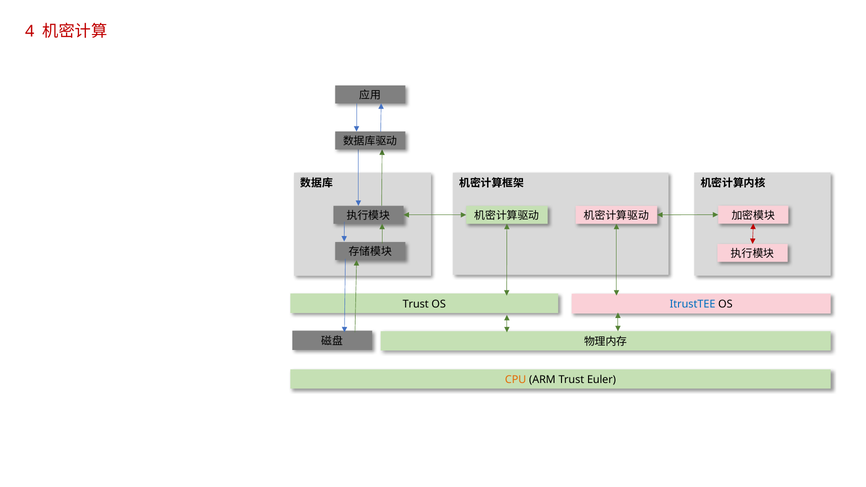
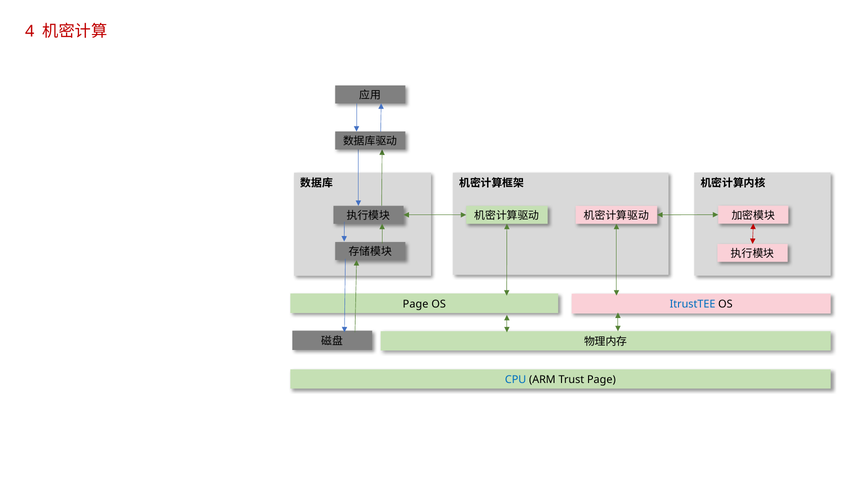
Trust: Trust -> Page (416, 304)
CPU colour: orange -> blue (516, 380)
Trust Euler: Euler -> Page (601, 380)
